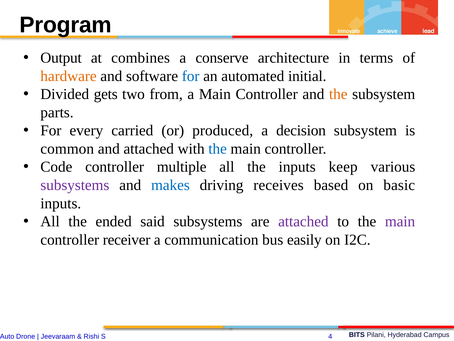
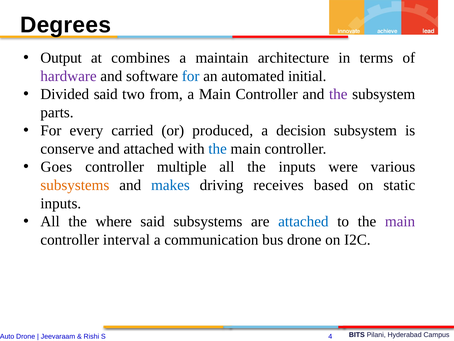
Program: Program -> Degrees (66, 25)
conserve: conserve -> maintain (222, 58)
hardware colour: orange -> purple (69, 76)
Divided gets: gets -> said (106, 94)
the colour: orange -> purple (338, 94)
common: common -> conserve (67, 149)
Code: Code -> Goes (56, 167)
keep: keep -> were (343, 167)
subsystems colour: purple -> orange (75, 185)
basic: basic -> static (399, 185)
ended: ended -> where (114, 221)
attached colour: purple -> blue (303, 221)
receiver: receiver -> interval (126, 239)
bus easily: easily -> drone (304, 239)
